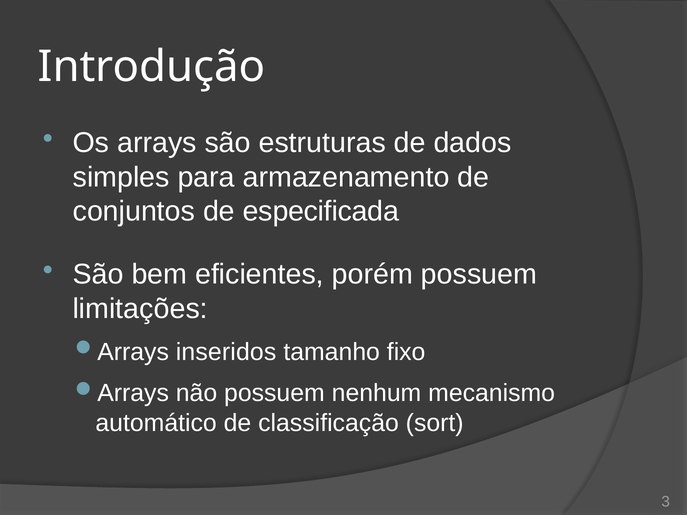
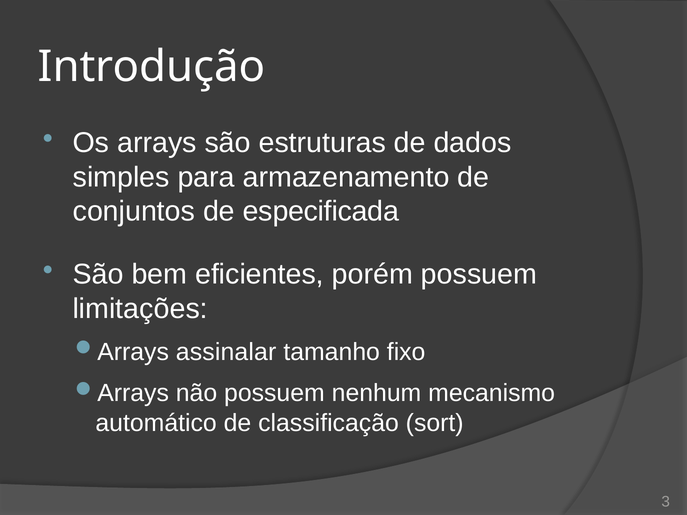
inseridos: inseridos -> assinalar (226, 352)
